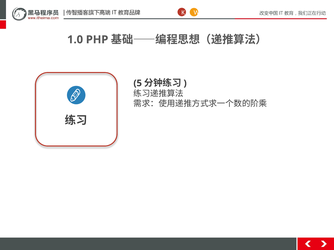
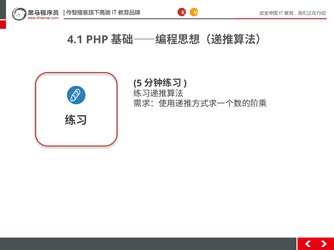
1.0: 1.0 -> 4.1 (75, 40)
